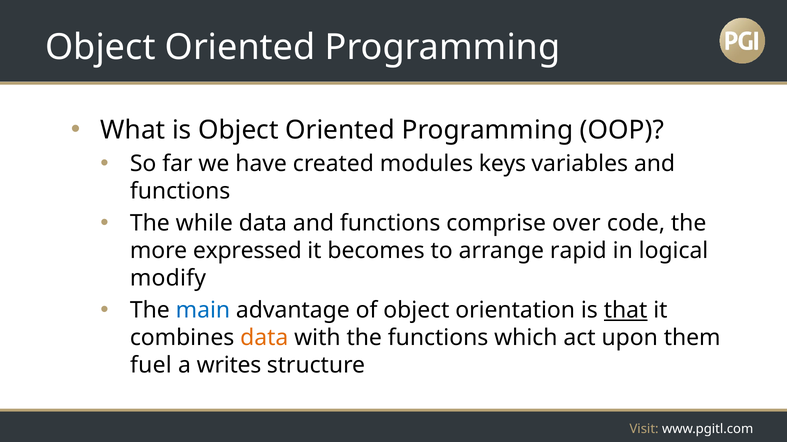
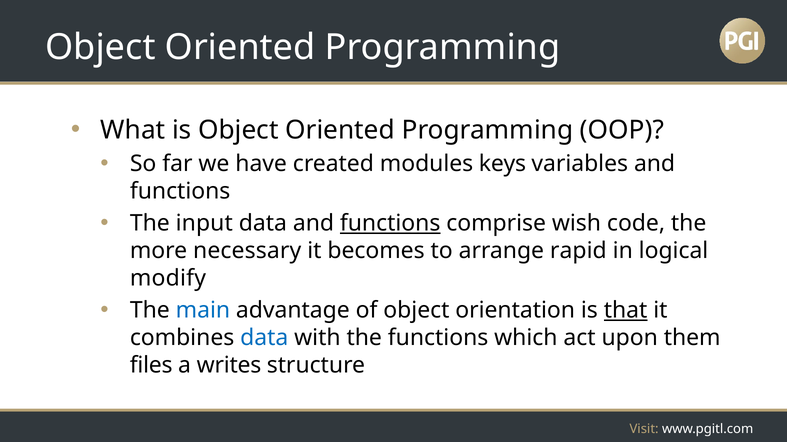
while: while -> input (204, 224)
functions underline: none -> present (390, 224)
over: over -> wish (576, 224)
expressed: expressed -> necessary (247, 251)
data colour: orange -> blue (264, 338)
fuel: fuel -> files (151, 366)
